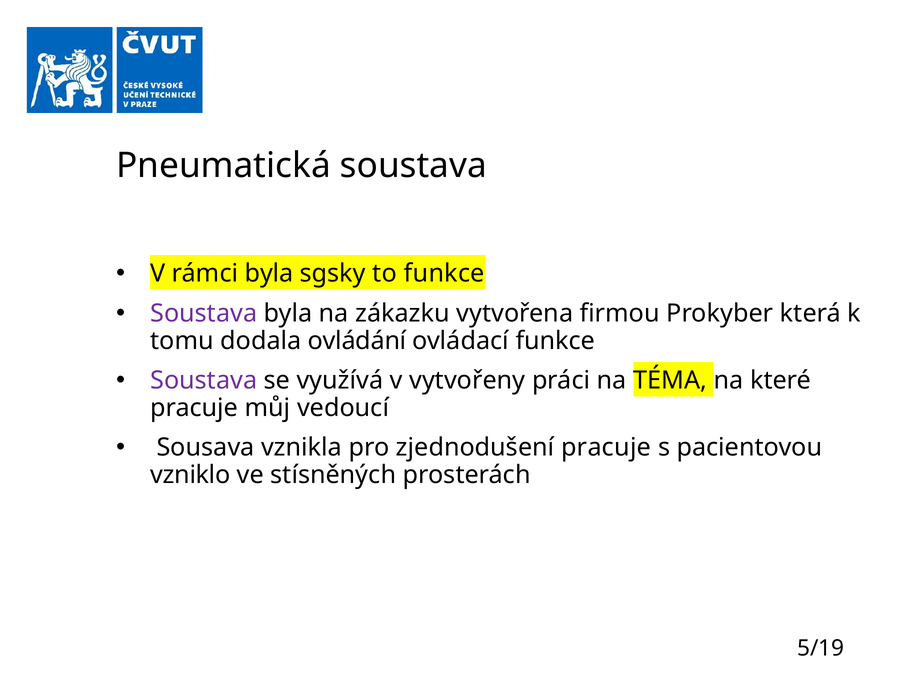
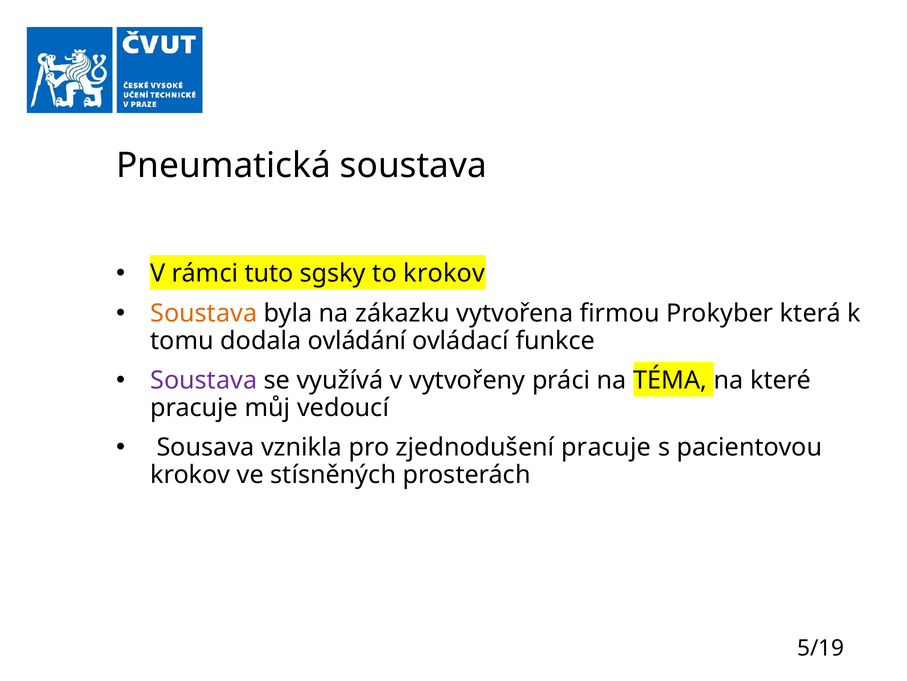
rámci byla: byla -> tuto (269, 273)
to funkce: funkce -> krokov (444, 273)
Soustava colour: purple -> orange (204, 313)
vzniklo: vzniklo -> krokov (190, 474)
